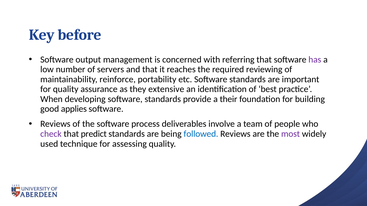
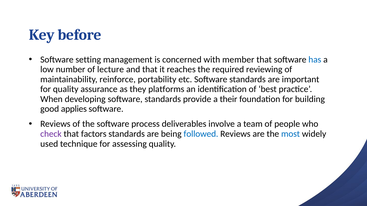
output: output -> setting (88, 60)
referring: referring -> member (238, 60)
has colour: purple -> blue (315, 60)
servers: servers -> lecture (111, 70)
extensive: extensive -> platforms (166, 89)
predict: predict -> factors (94, 134)
most colour: purple -> blue (291, 134)
